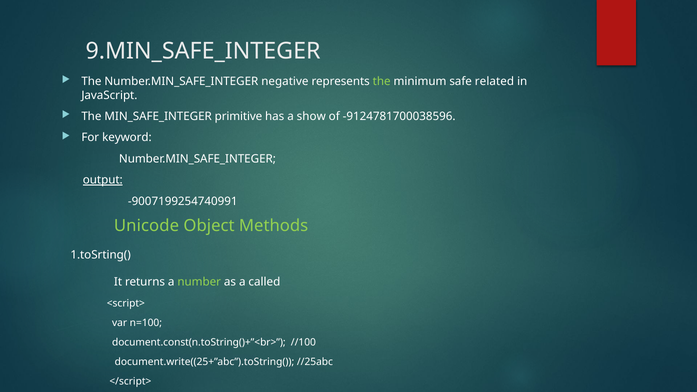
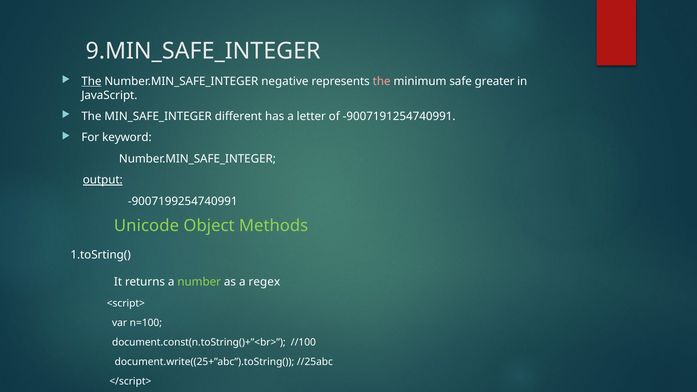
The underline: none -> present (91, 81)
the colour: light green -> pink (382, 81)
related: related -> greater (495, 81)
primitive: primitive -> different (238, 116)
show: show -> letter (311, 116)
-9124781700038596: -9124781700038596 -> -9007191254740991 (399, 116)
called: called -> regex (264, 282)
